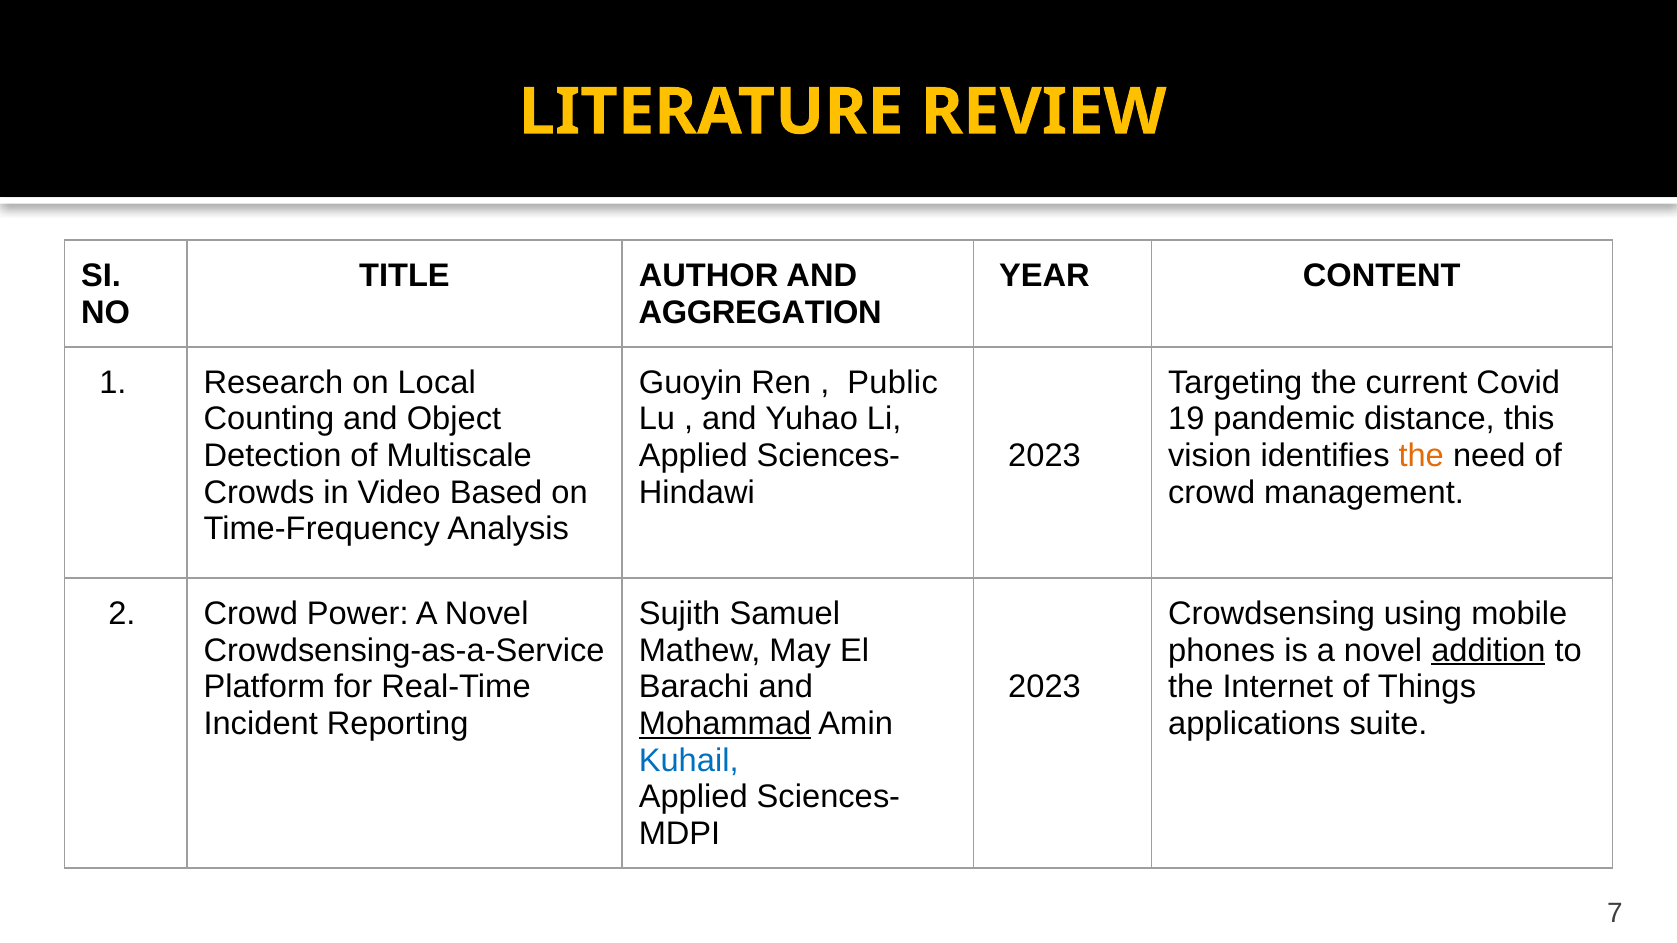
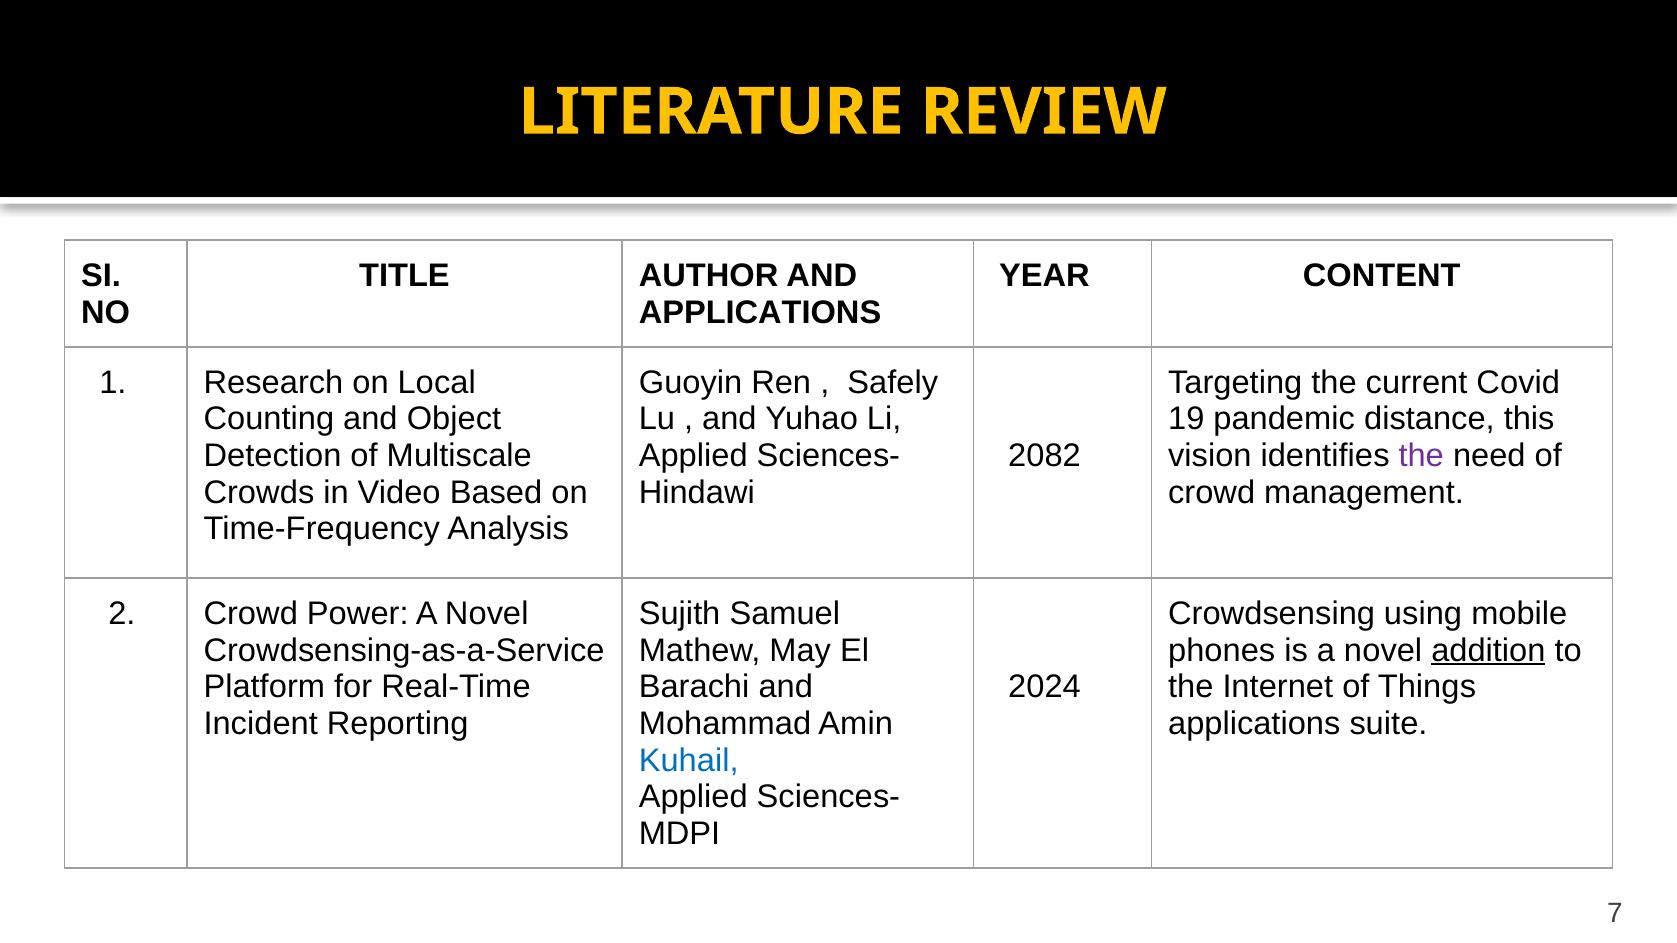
AGGREGATION: AGGREGATION -> APPLICATIONS (760, 312)
Public: Public -> Safely (893, 383)
2023: 2023 -> 2082 (1045, 456)
the colour: orange -> purple (1421, 456)
2023: 2023 -> 2024 (1045, 687)
Mohammad underline: present -> none (725, 724)
